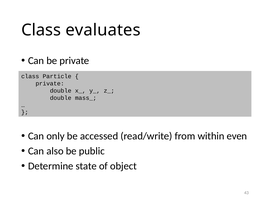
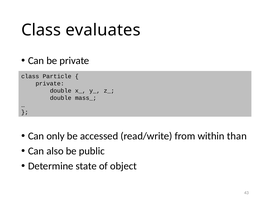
even: even -> than (237, 136)
